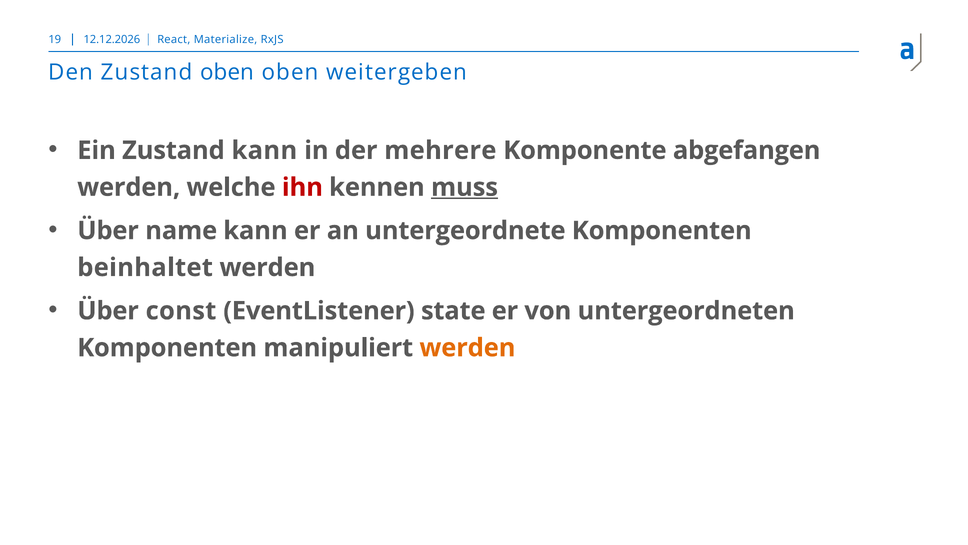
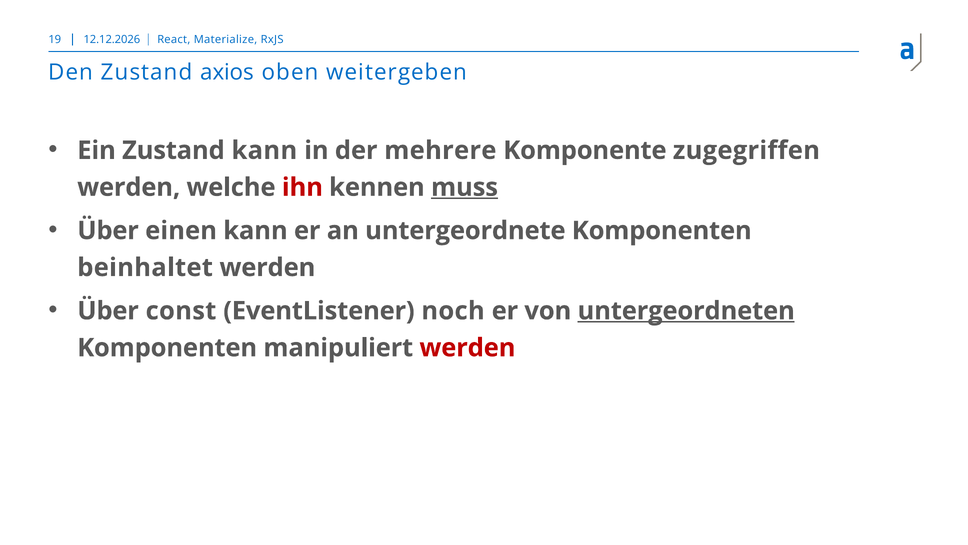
Zustand oben: oben -> axios (227, 72)
abgefangen: abgefangen -> zugegriffen (746, 150)
name: name -> einen (181, 230)
state: state -> noch (453, 311)
untergeordneten underline: none -> present (686, 311)
werden colour: orange -> red (467, 347)
